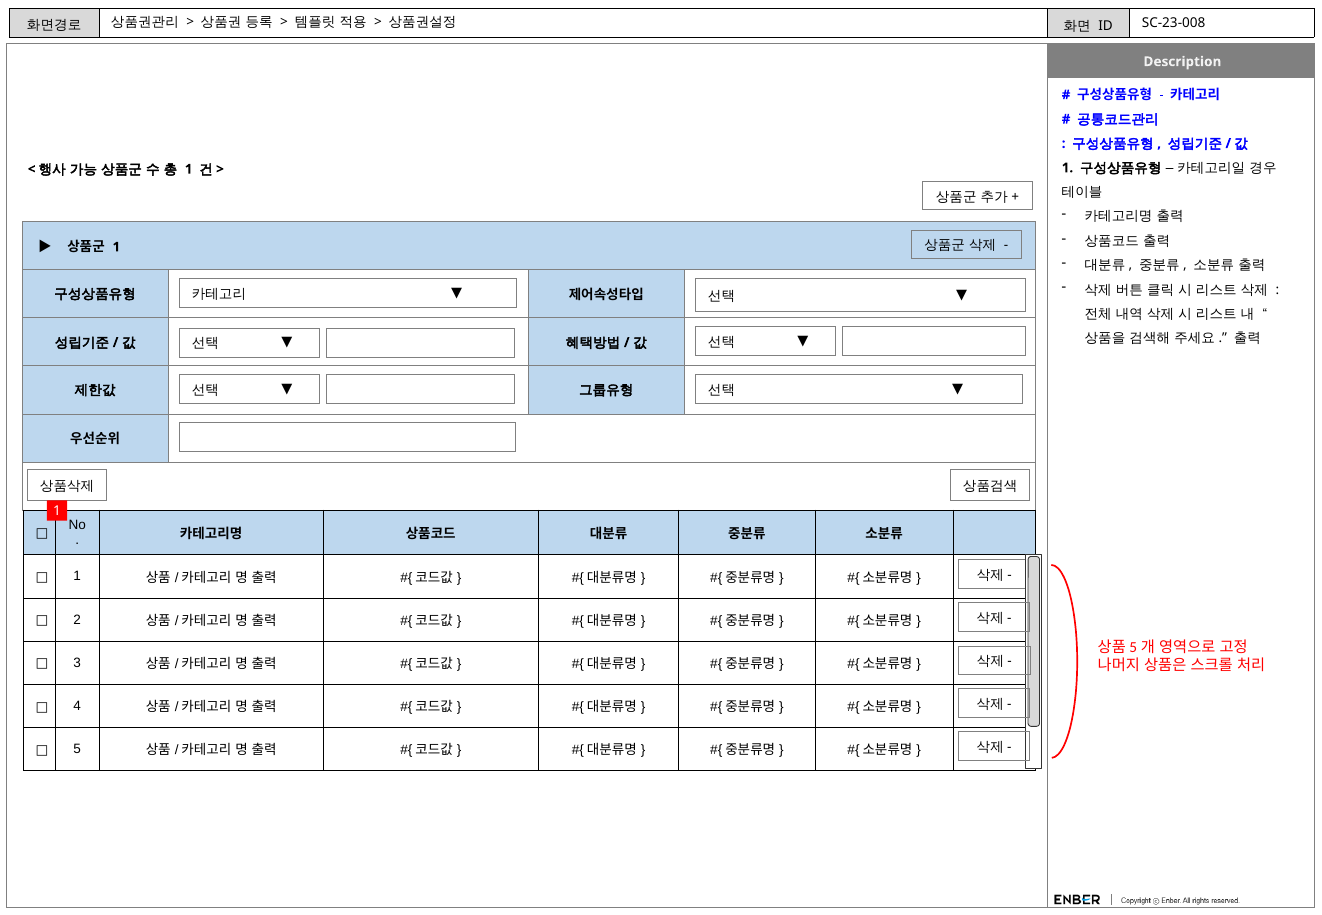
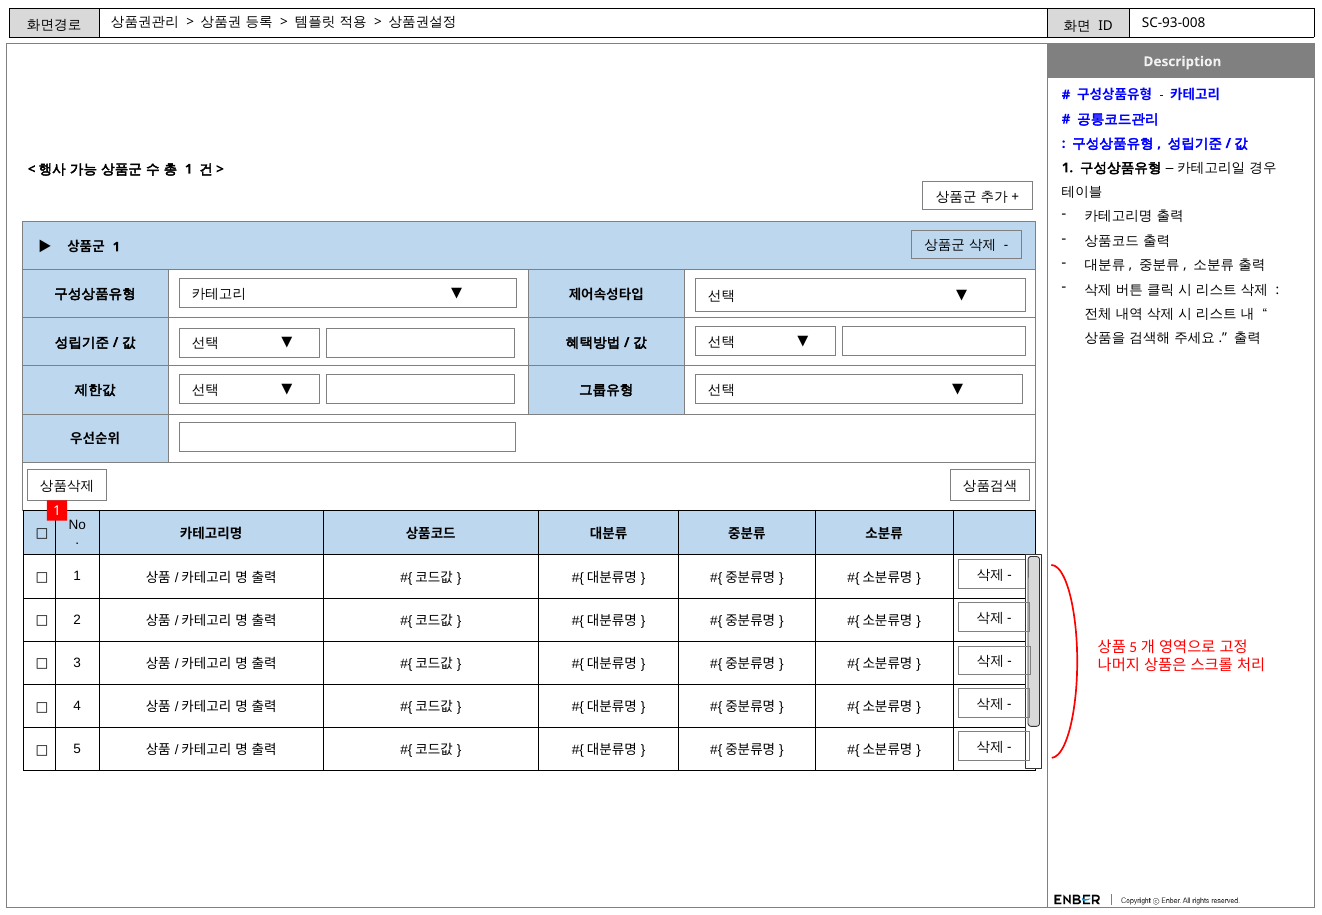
SC-23-008: SC-23-008 -> SC-93-008 (1174, 23)
